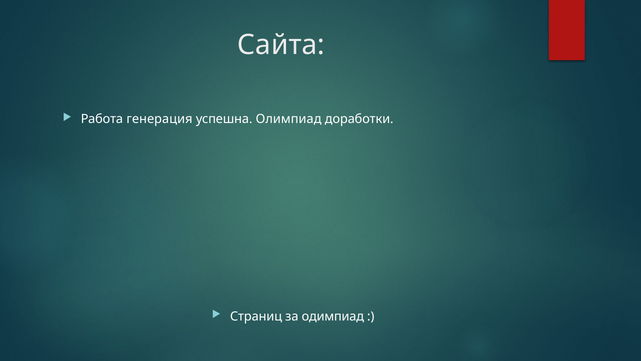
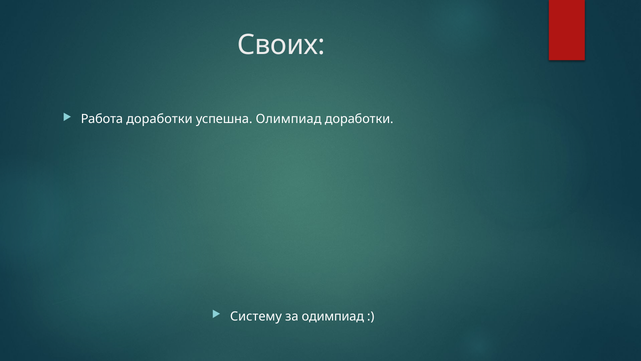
Сайта: Сайта -> Своих (281, 45)
Работа генерация: генерация -> доработки (159, 119)
Страниц: Страниц -> Систему (256, 316)
